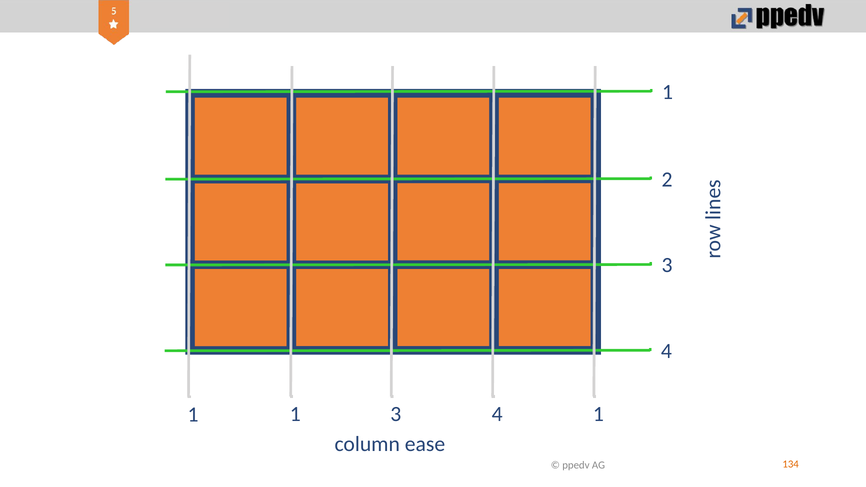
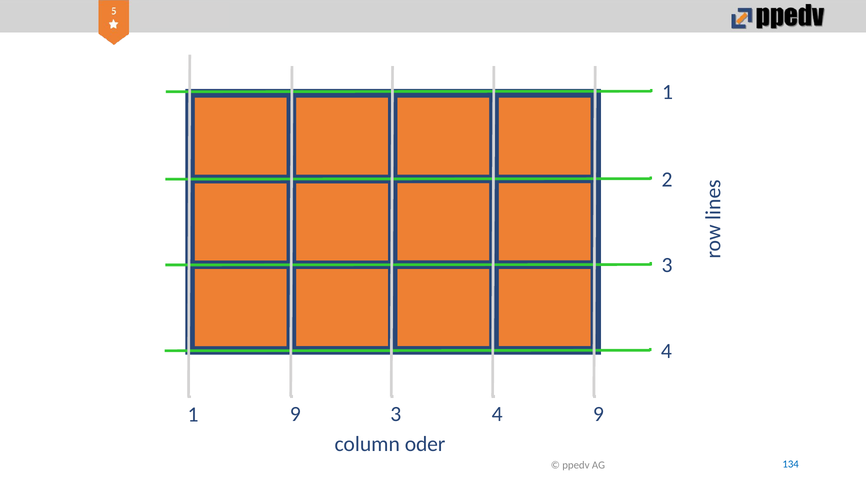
1 1: 1 -> 9 (295, 414)
4 1: 1 -> 9 (598, 414)
ease: ease -> oder (425, 444)
134 colour: orange -> blue (791, 464)
